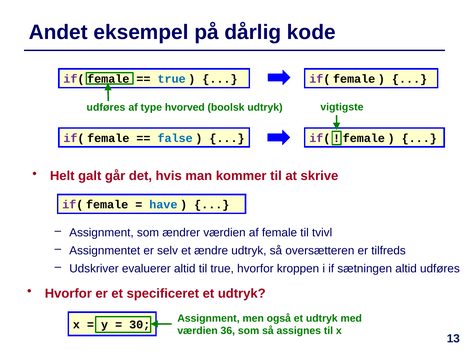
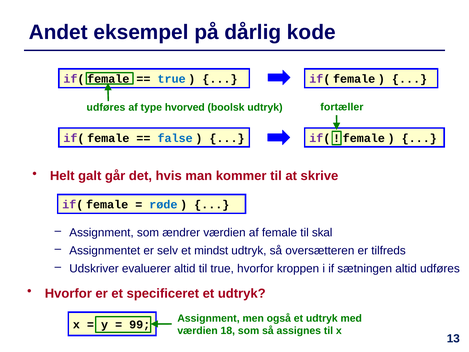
vigtigste: vigtigste -> fortæller (342, 107)
have: have -> røde (163, 205)
tvivl: tvivl -> skal (322, 232)
ændre: ændre -> mindst (211, 250)
30: 30 -> 99 (140, 324)
36: 36 -> 18 (228, 331)
